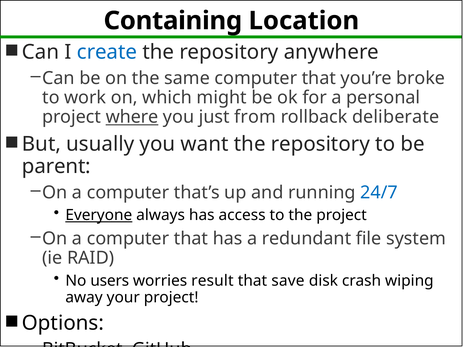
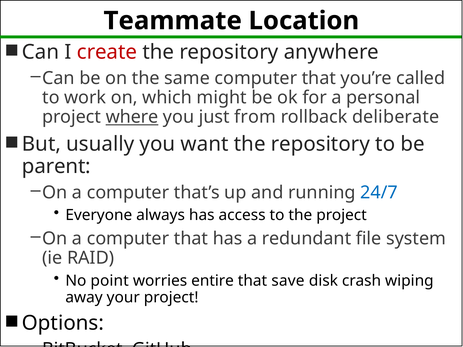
Containing: Containing -> Teammate (173, 21)
create colour: blue -> red (107, 52)
broke: broke -> called (421, 78)
Everyone underline: present -> none (99, 215)
users: users -> point (110, 281)
result: result -> entire (213, 281)
